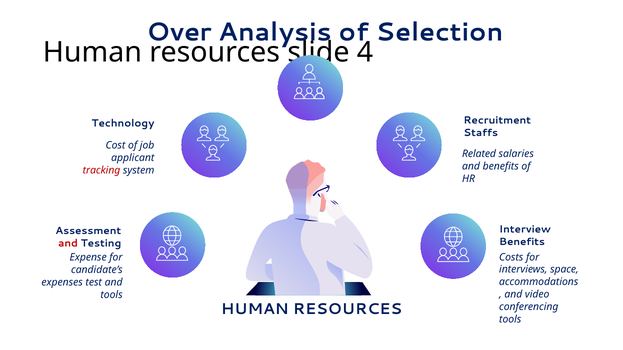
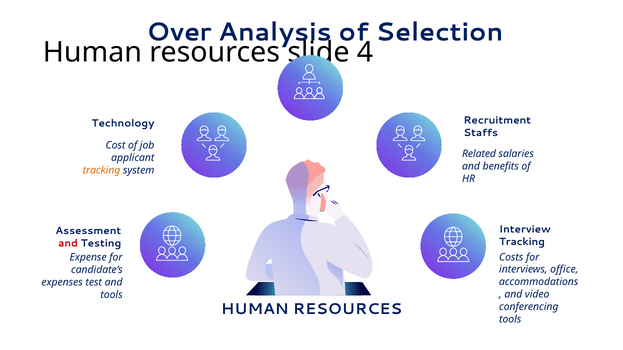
tracking colour: red -> orange (101, 170)
Benefits: Benefits -> Tracking (522, 242)
space: space -> office (564, 270)
